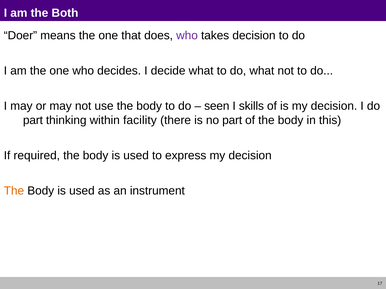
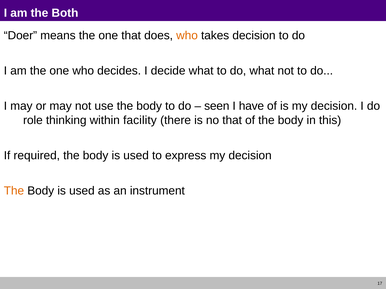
who colour: purple -> orange (187, 36)
skills: skills -> have (251, 106)
part: part -> role (33, 120)
no part: part -> that (232, 120)
